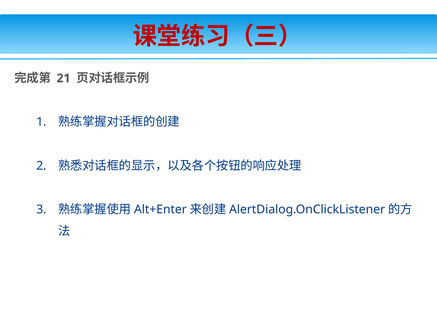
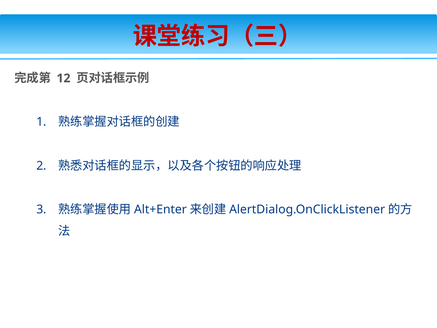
21: 21 -> 12 (64, 78)
